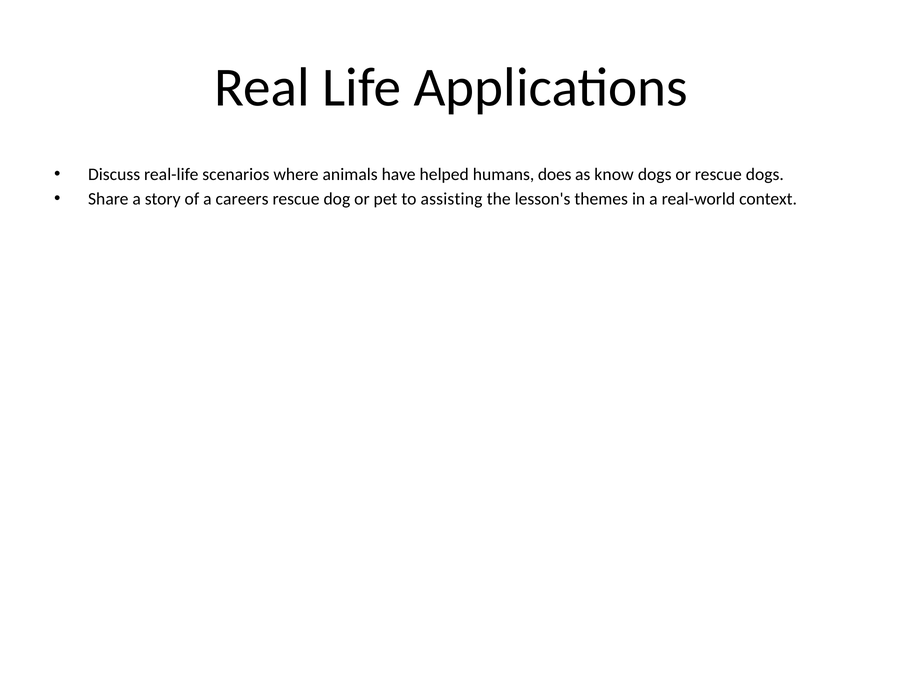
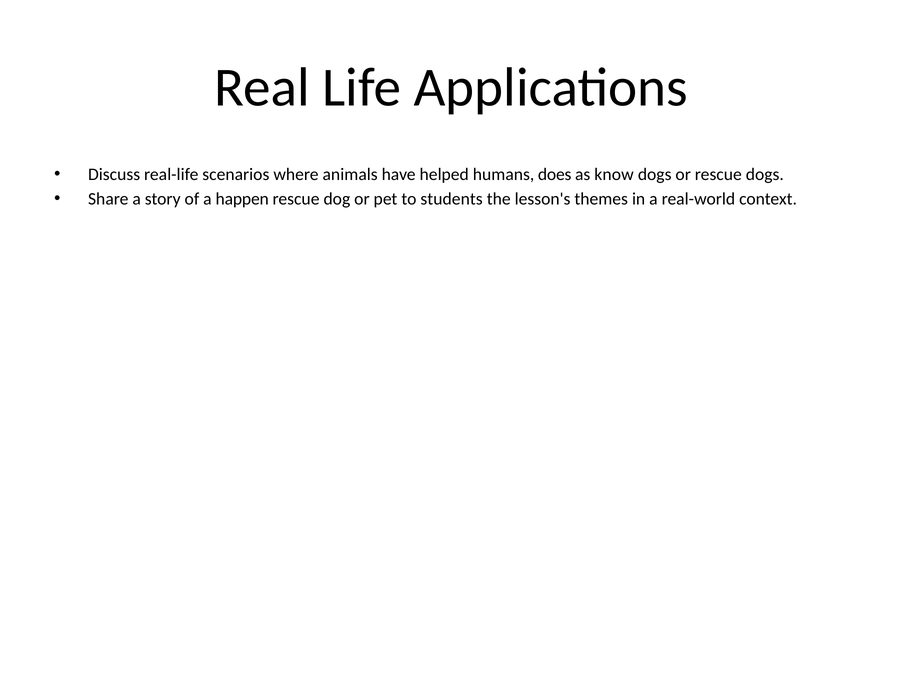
careers: careers -> happen (242, 199)
assisting: assisting -> students (452, 199)
